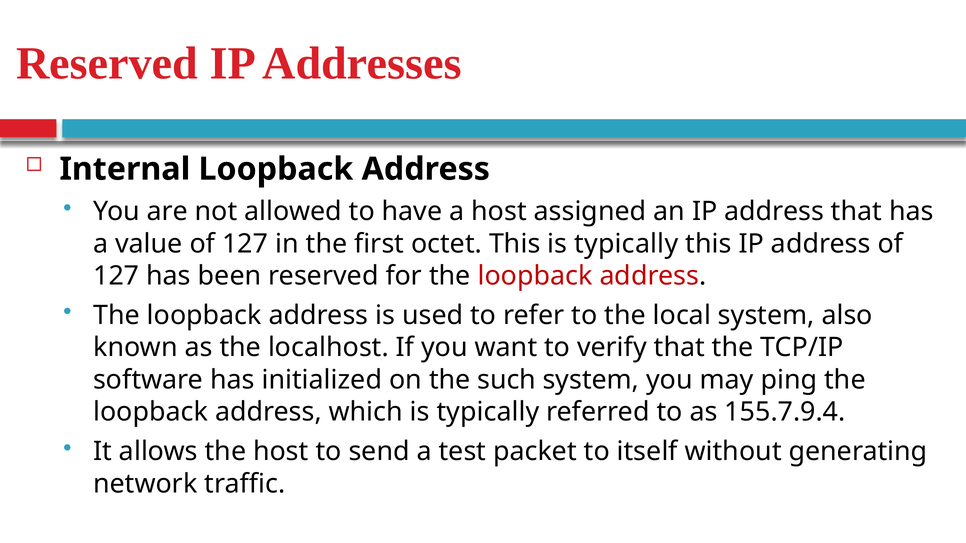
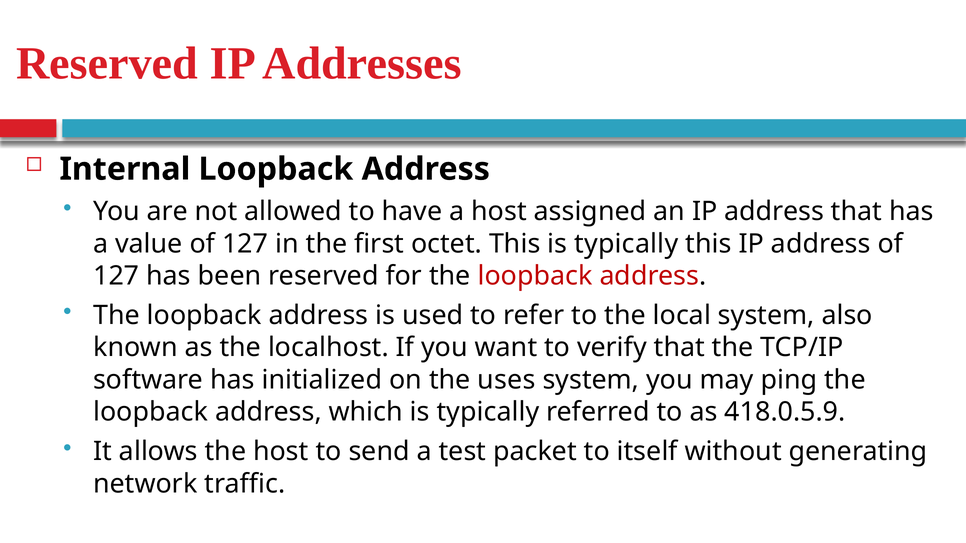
such: such -> uses (506, 380)
155.7.9.4: 155.7.9.4 -> 418.0.5.9 (785, 412)
